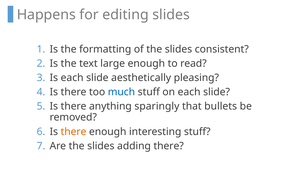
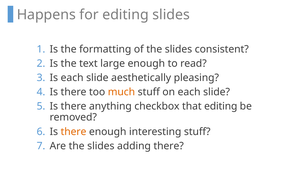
much colour: blue -> orange (121, 92)
sparingly: sparingly -> checkbox (157, 106)
that bullets: bullets -> editing (221, 106)
